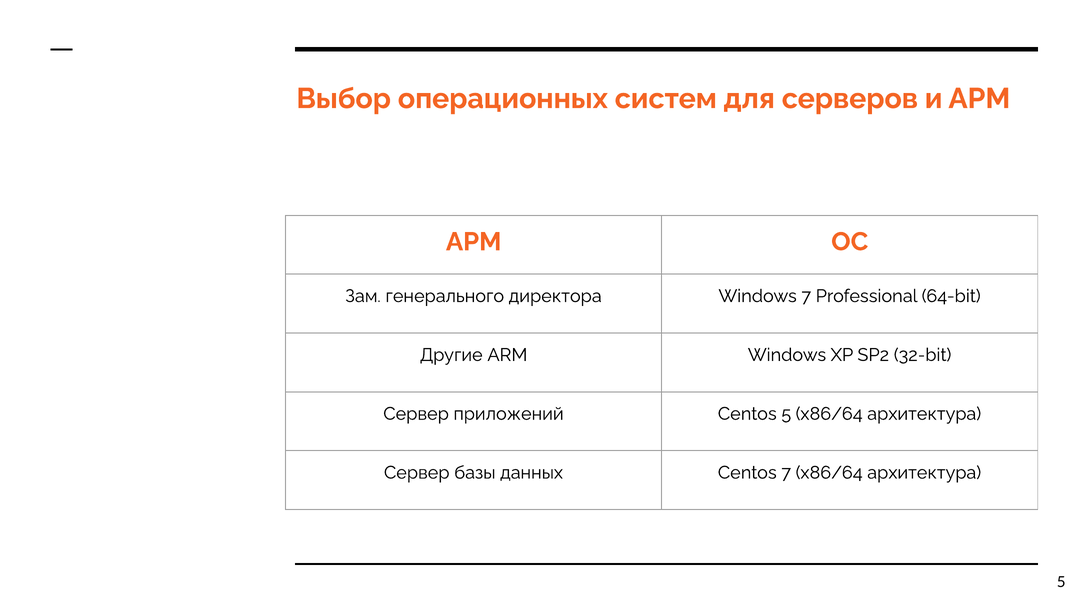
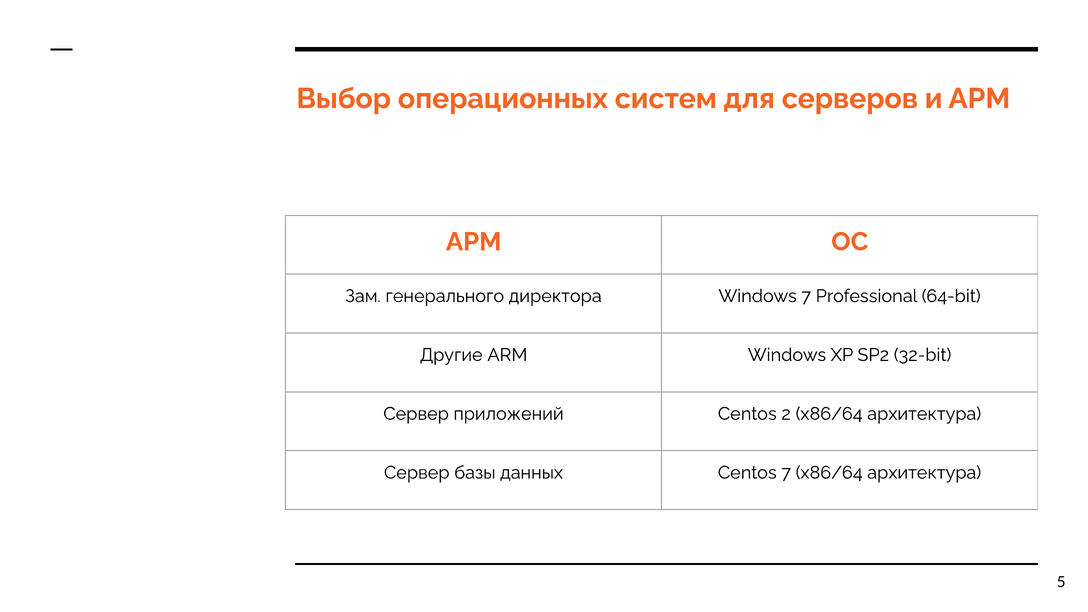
Centos 5: 5 -> 2 (786, 414)
